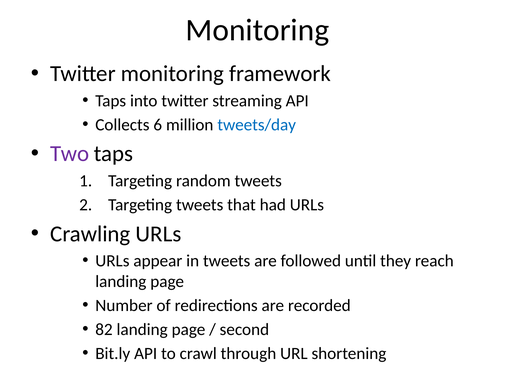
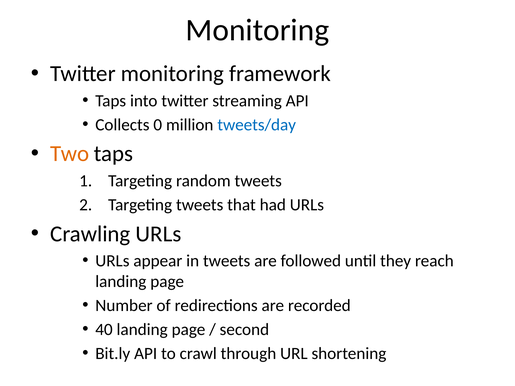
6: 6 -> 0 (158, 125)
Two colour: purple -> orange (70, 154)
82: 82 -> 40 (104, 330)
